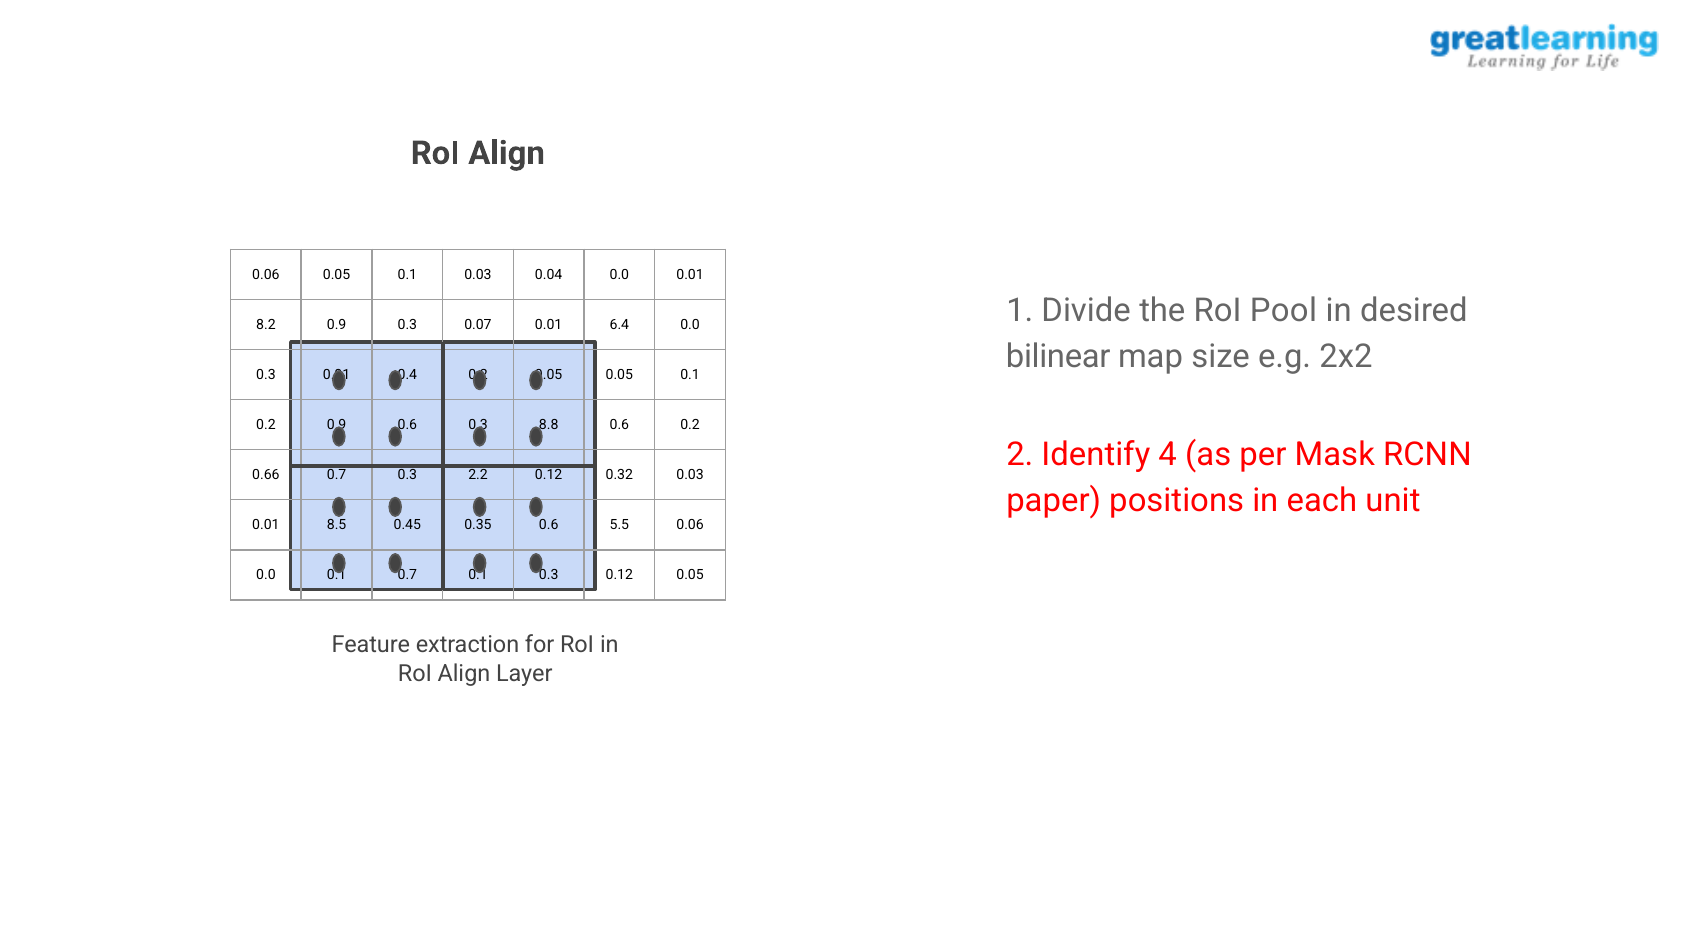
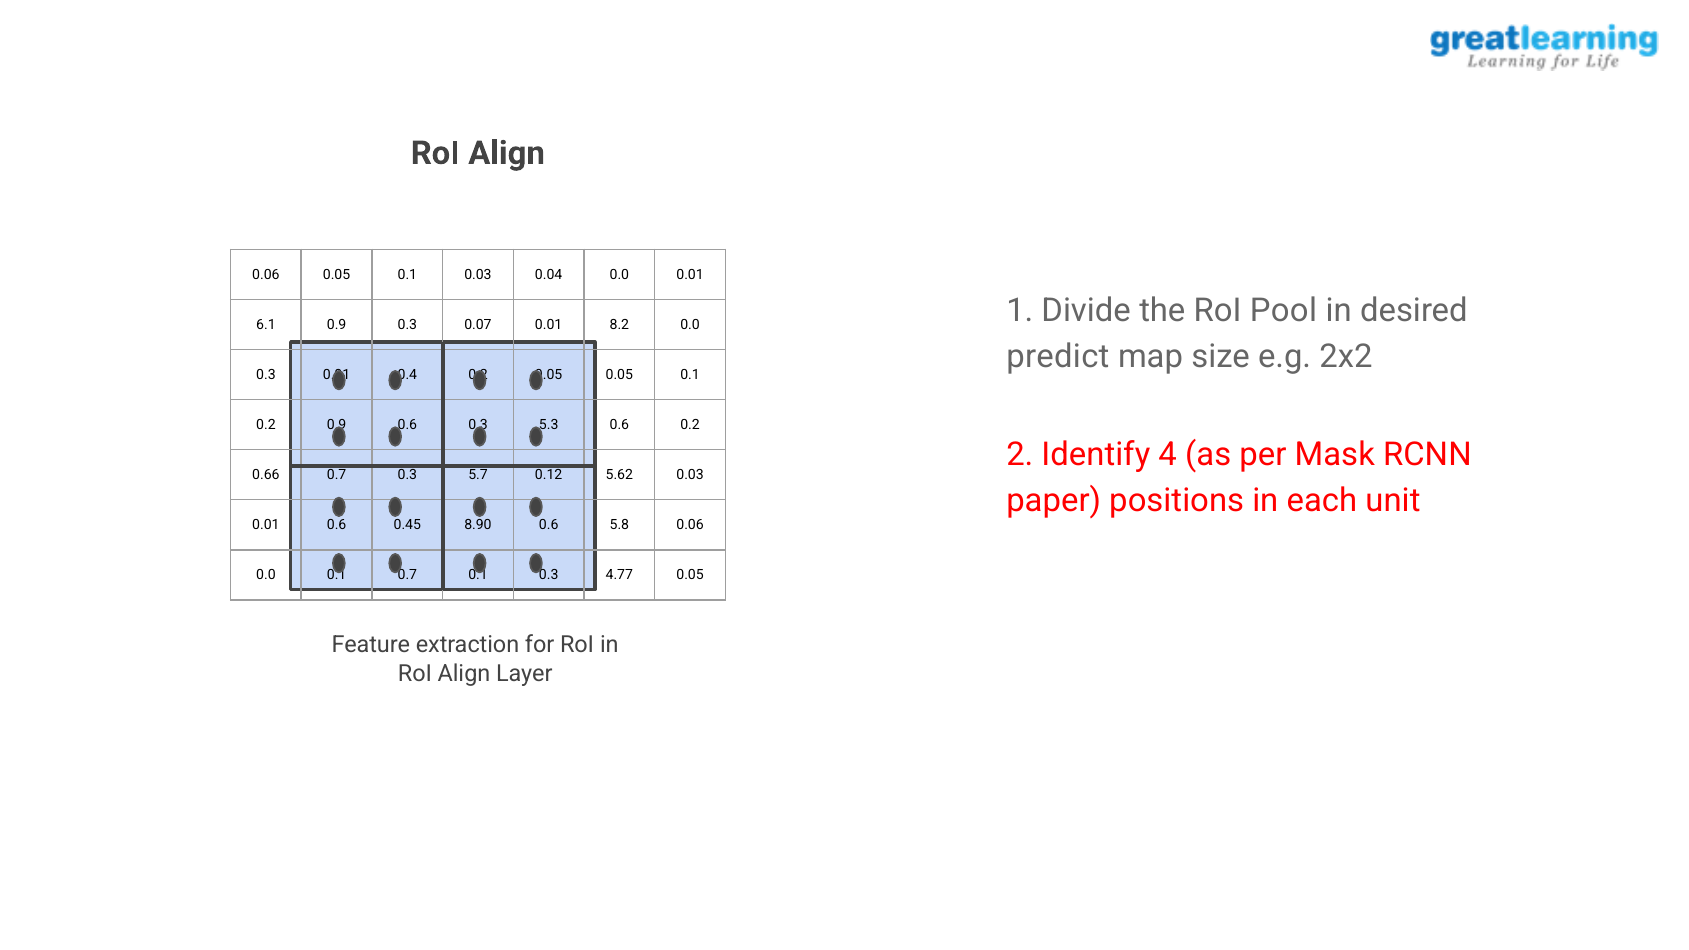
8.2: 8.2 -> 6.1 (266, 325)
6.4: 6.4 -> 8.2 (619, 325)
bilinear: bilinear -> predict (1058, 356)
8.8: 8.8 -> 5.3 (549, 425)
2.2: 2.2 -> 5.7 (478, 475)
0.32: 0.32 -> 5.62 (619, 475)
0.01 8.5: 8.5 -> 0.6 (337, 525)
0.35: 0.35 -> 8.90 (478, 525)
5.5: 5.5 -> 5.8 (619, 525)
0.3 0.12: 0.12 -> 4.77 (619, 575)
